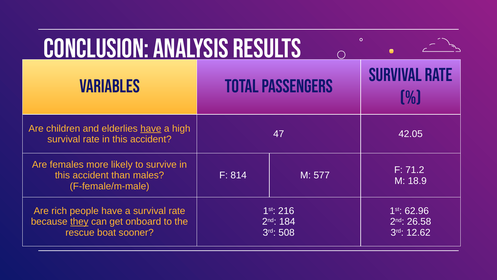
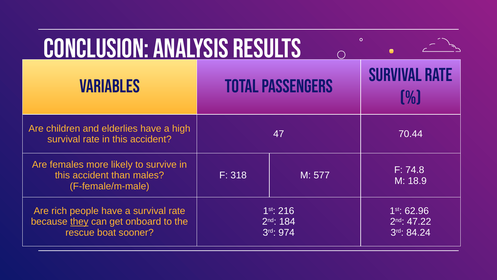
have underline: present -> none (151, 128)
42.05: 42.05 -> 70.44 (411, 134)
71.2: 71.2 -> 74.8 (415, 170)
814: 814 -> 318 (239, 175)
26.58: 26.58 -> 47.22 (419, 221)
508: 508 -> 974 (287, 232)
12.62: 12.62 -> 84.24 (418, 232)
